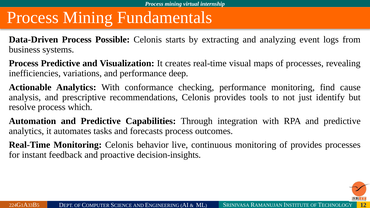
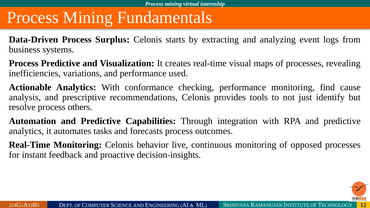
Possible: Possible -> Surplus (112, 40)
deep: deep -> used (178, 73)
which: which -> others (80, 107)
of provides: provides -> opposed (306, 145)
